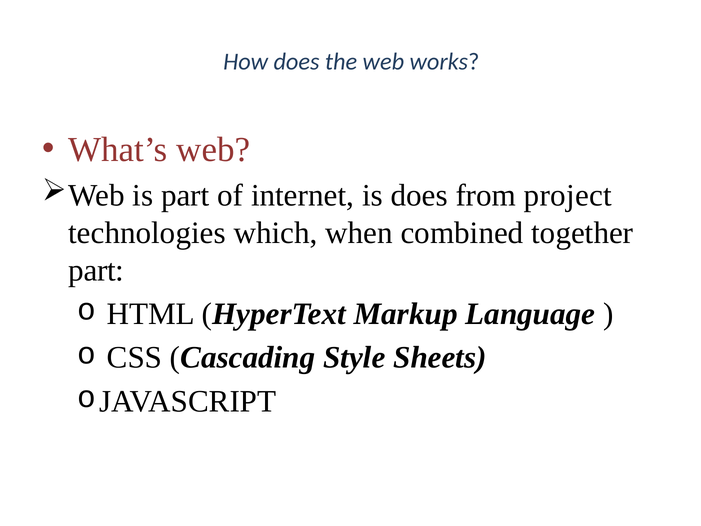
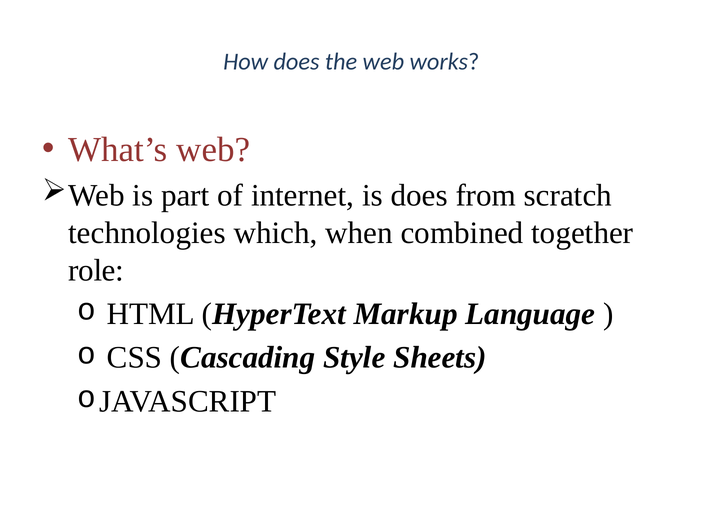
project: project -> scratch (568, 195)
part: part -> role (96, 270)
